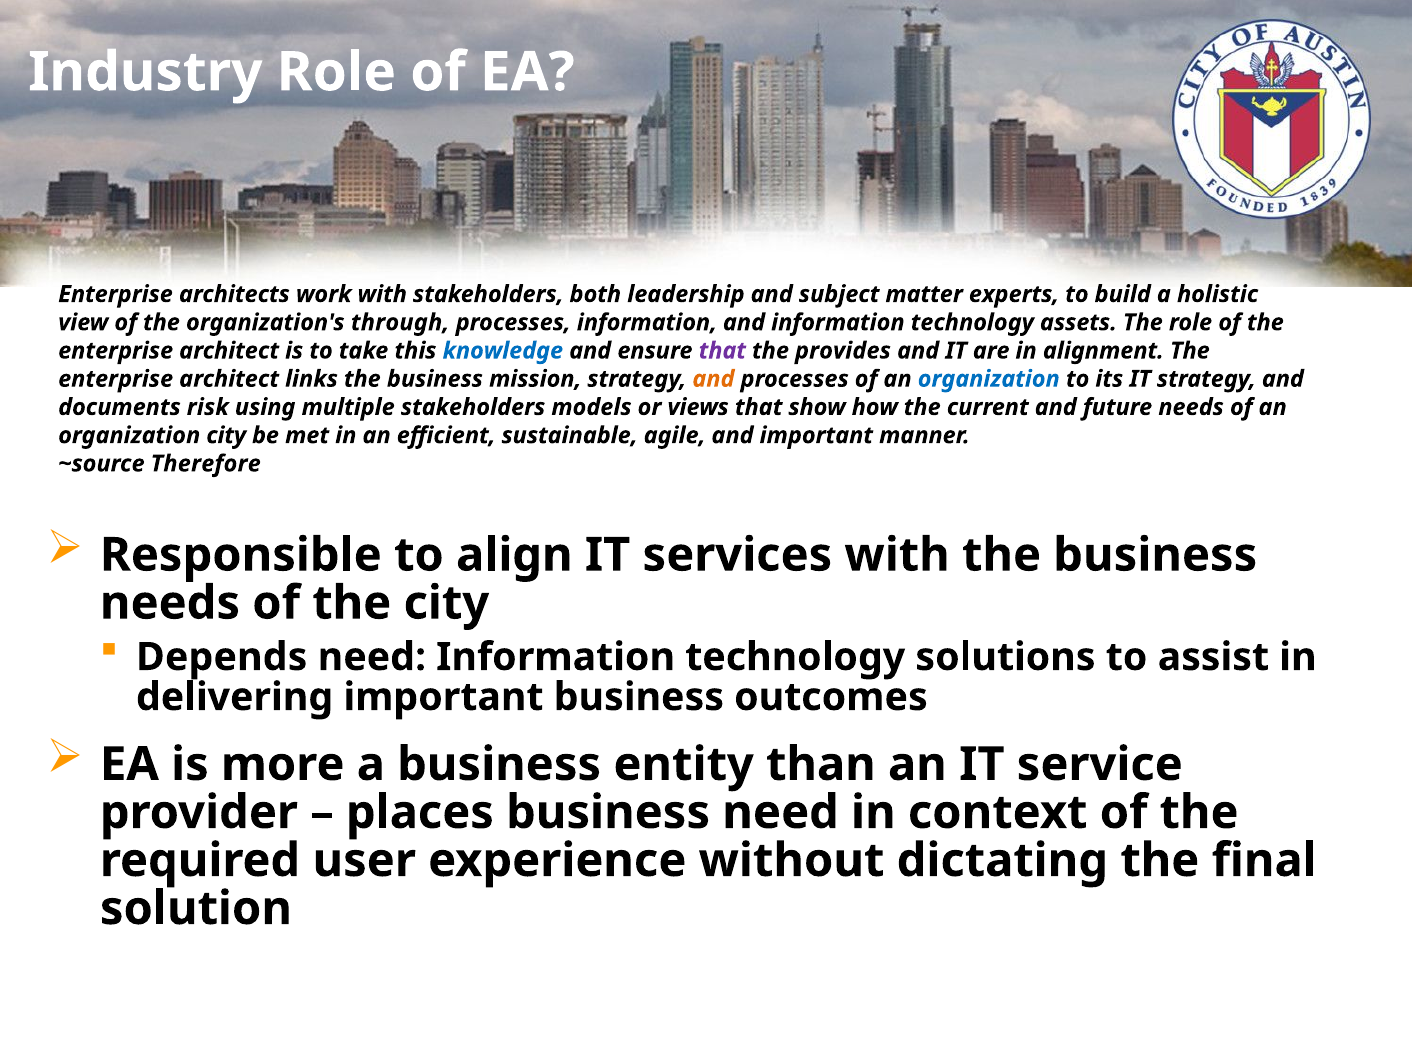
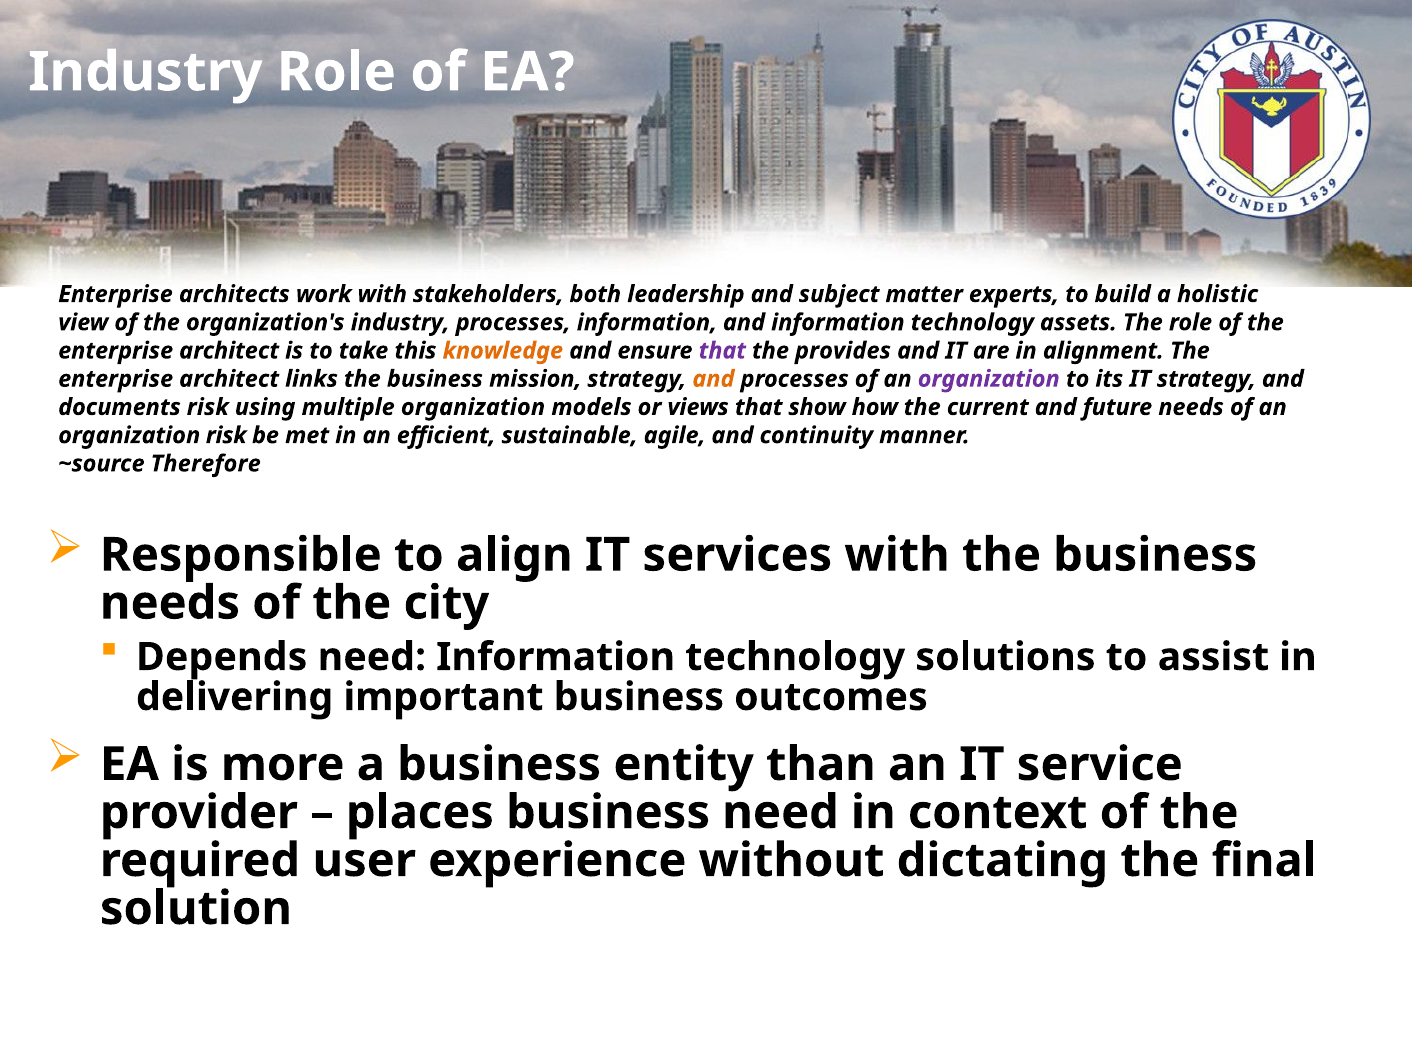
organization's through: through -> industry (400, 323)
knowledge colour: blue -> orange (503, 351)
organization colour: blue -> purple (989, 379)
multiple stakeholders: stakeholders -> organization (473, 407)
organization city: city -> risk (226, 435)
and important: important -> continuity (816, 435)
